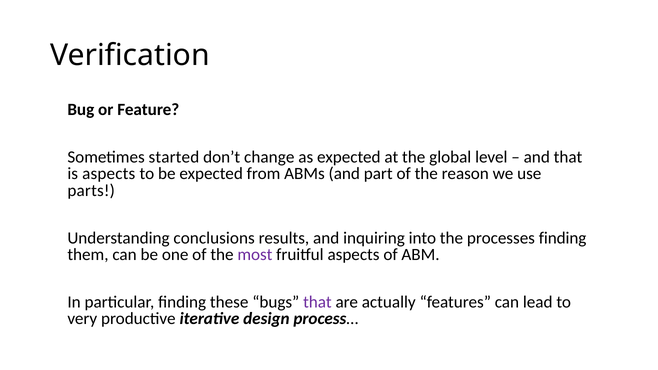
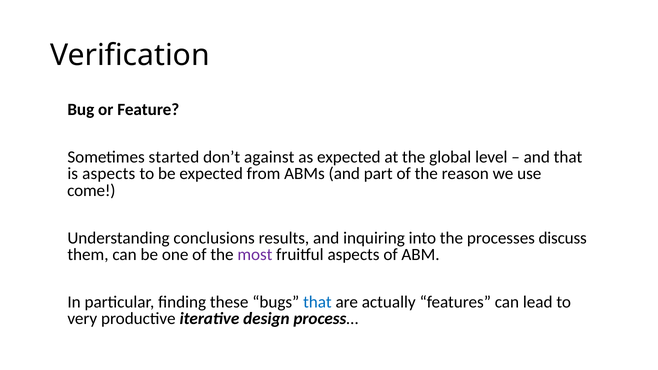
change: change -> against (269, 157)
parts: parts -> come (91, 191)
processes finding: finding -> discuss (563, 238)
that colour: purple -> blue (317, 302)
